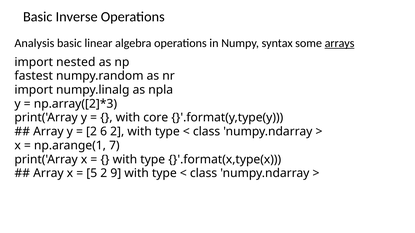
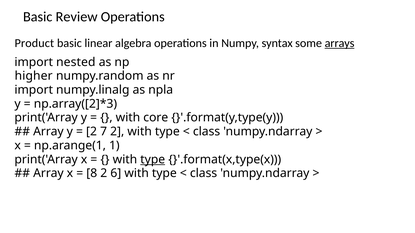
Inverse: Inverse -> Review (77, 17)
Analysis: Analysis -> Product (34, 43)
fastest: fastest -> higher (34, 76)
6: 6 -> 7 (104, 132)
7: 7 -> 1 (114, 146)
type underline: none -> present (153, 160)
5: 5 -> 8 (92, 174)
9: 9 -> 6 (116, 174)
